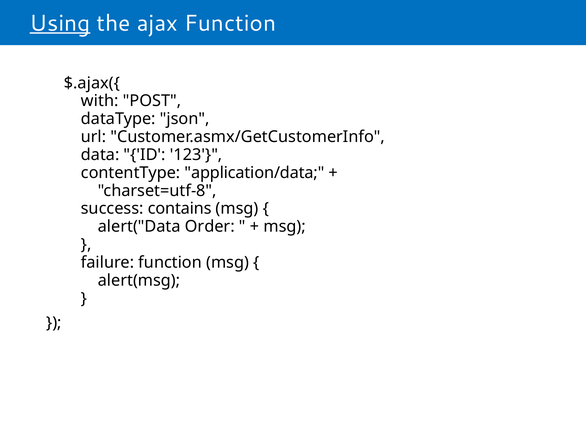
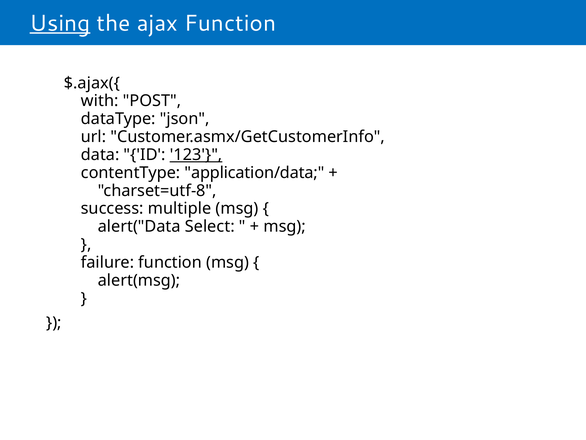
123 underline: none -> present (196, 155)
contains: contains -> multiple (180, 208)
Order: Order -> Select (210, 226)
